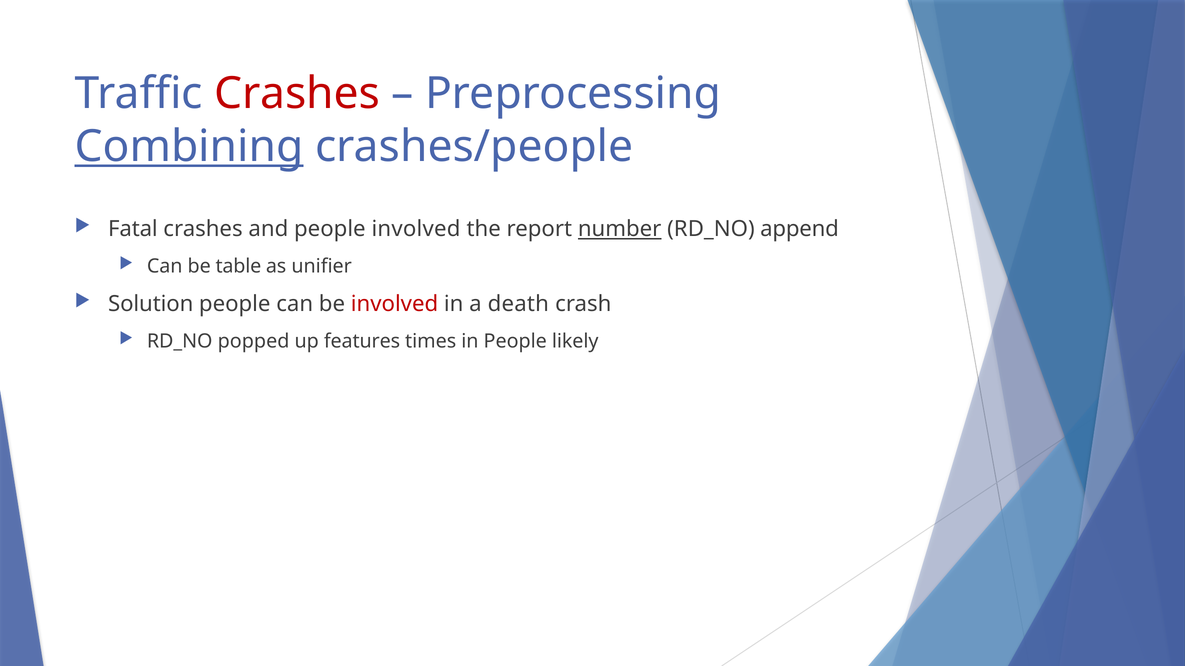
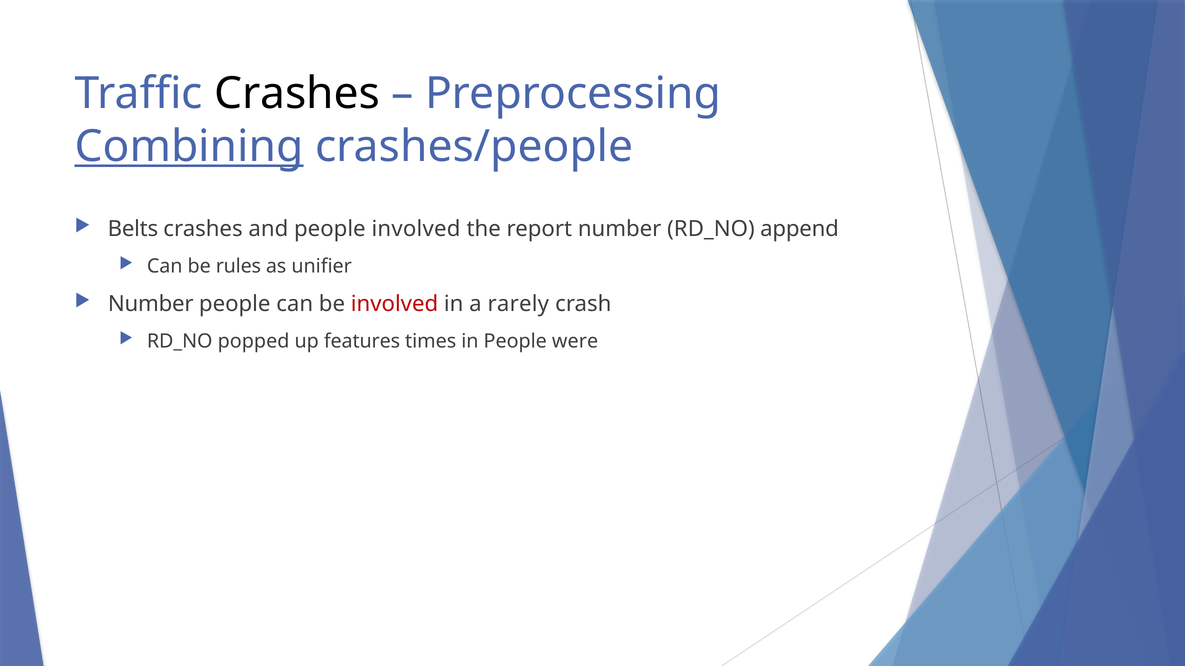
Crashes colour: red -> black (297, 93)
Fatal: Fatal -> Belts (133, 229)
number underline: present -> none (620, 229)
table: table -> rules (238, 267)
Solution: Solution -> Number (151, 304)
death: death -> rarely (518, 304)
likely: likely -> were (575, 342)
